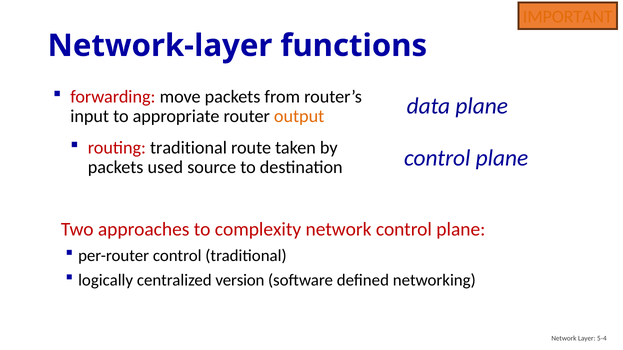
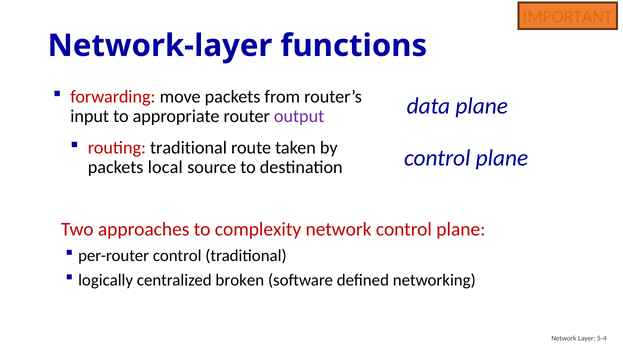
output colour: orange -> purple (299, 117)
used: used -> local (165, 168)
version: version -> broken (240, 281)
